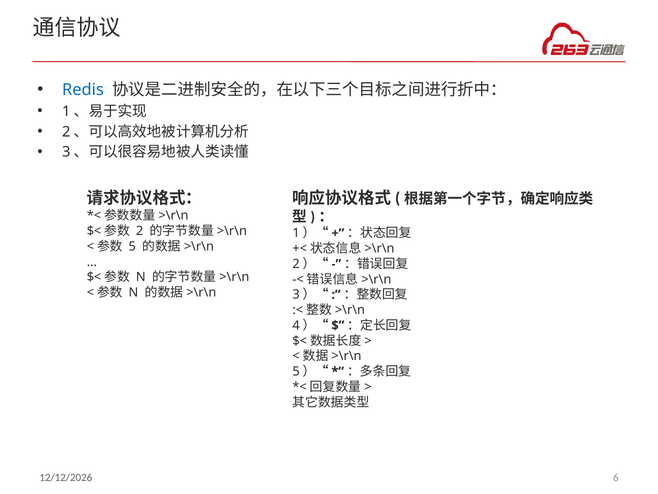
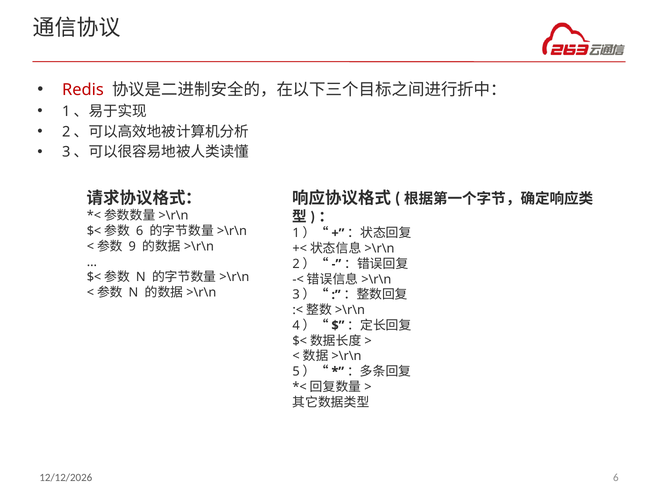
Redis colour: blue -> red (83, 90)
2: 2 -> 6 (140, 231)
5: 5 -> 9 (132, 246)
